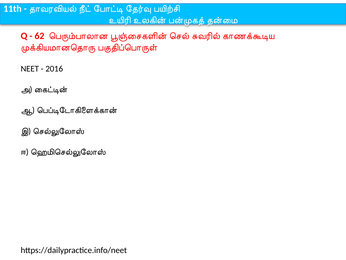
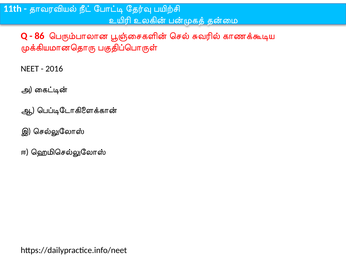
62: 62 -> 86 (39, 36)
